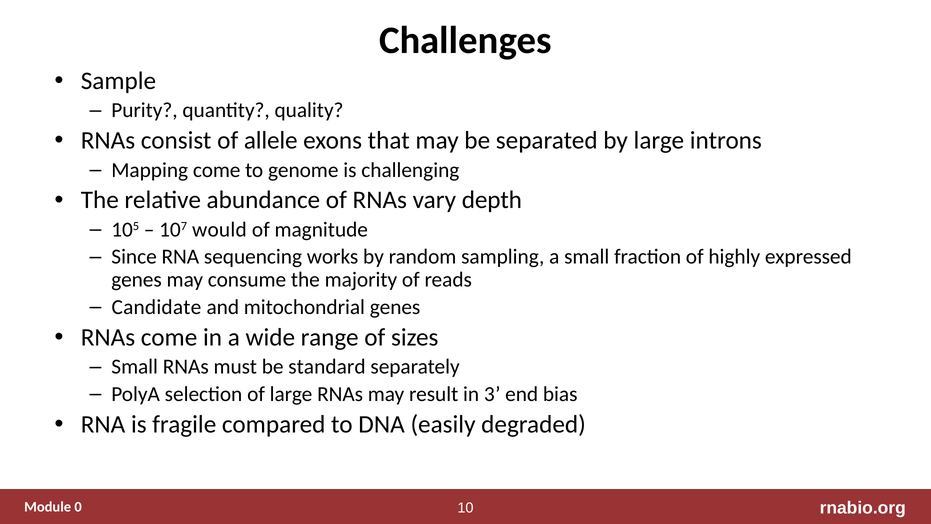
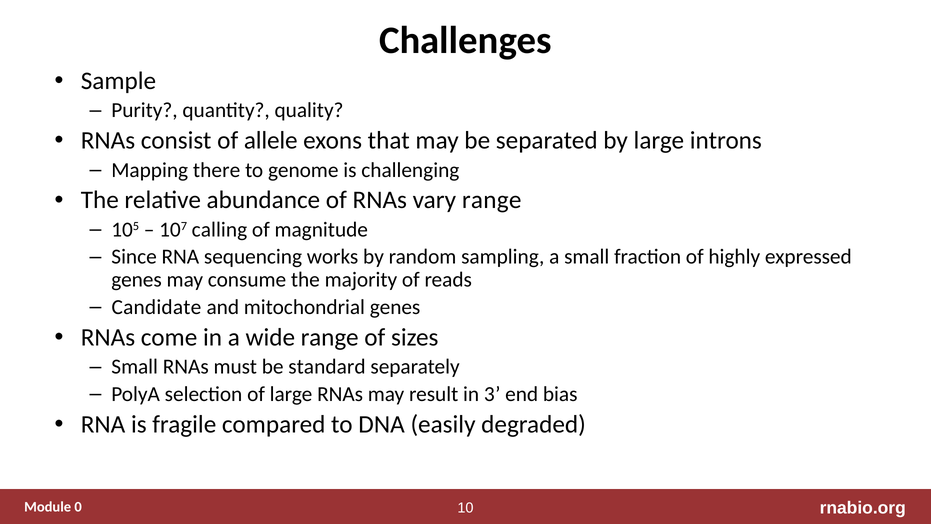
Mapping come: come -> there (217, 170)
vary depth: depth -> range (492, 200)
would: would -> calling (219, 229)
